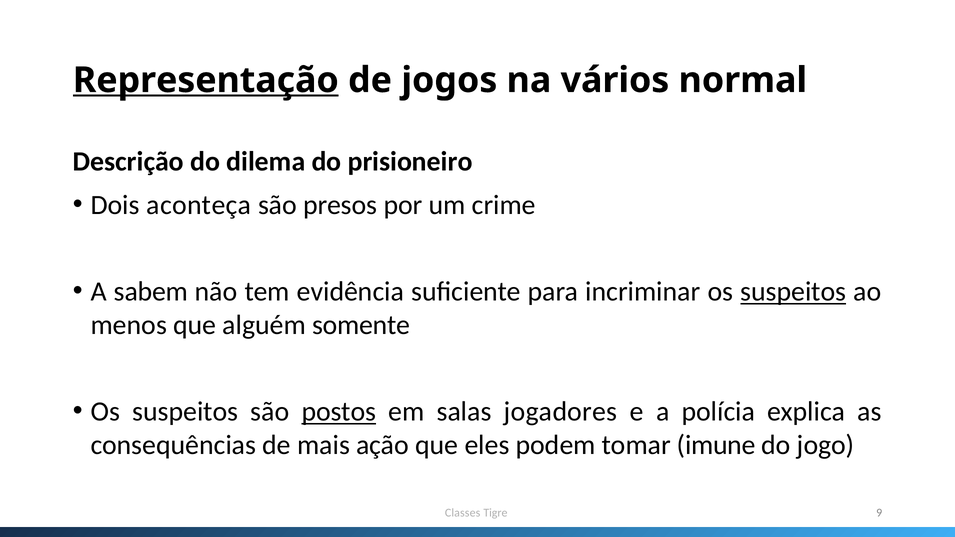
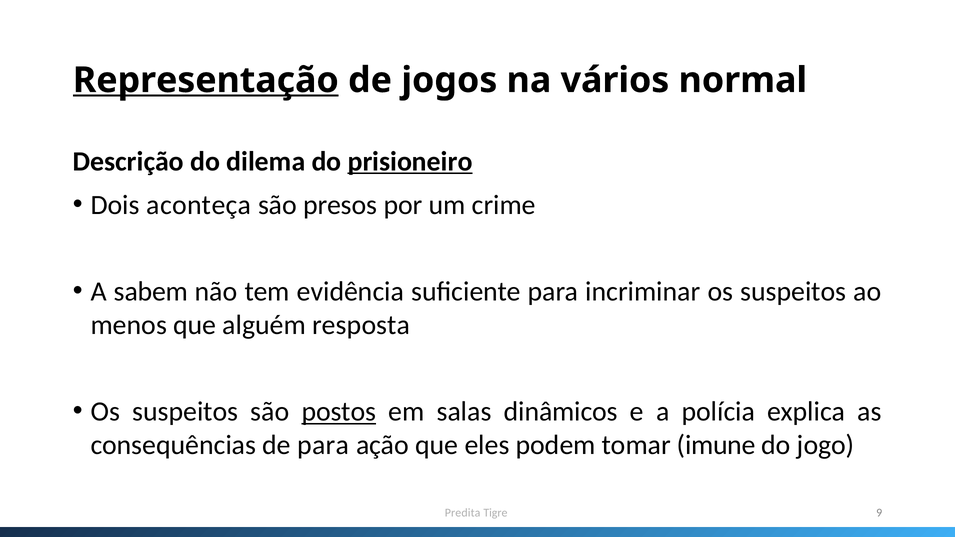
prisioneiro underline: none -> present (410, 161)
suspeitos underline: present -> none (793, 292)
somente: somente -> resposta (361, 325)
jogadores: jogadores -> dinâmicos (561, 412)
de mais: mais -> para (323, 445)
Classes: Classes -> Predita (463, 513)
